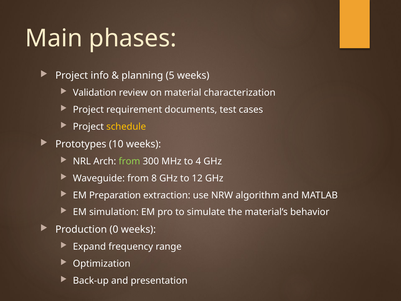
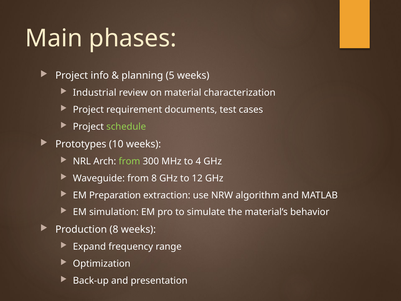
Validation: Validation -> Industrial (95, 93)
schedule colour: yellow -> light green (126, 127)
Production 0: 0 -> 8 (114, 229)
